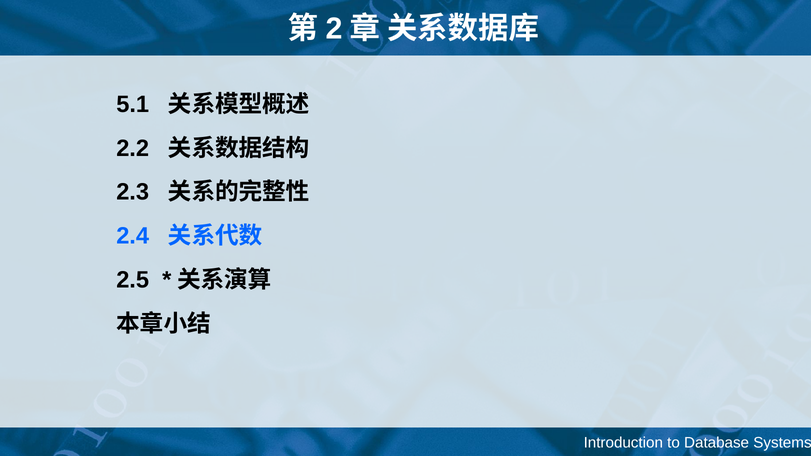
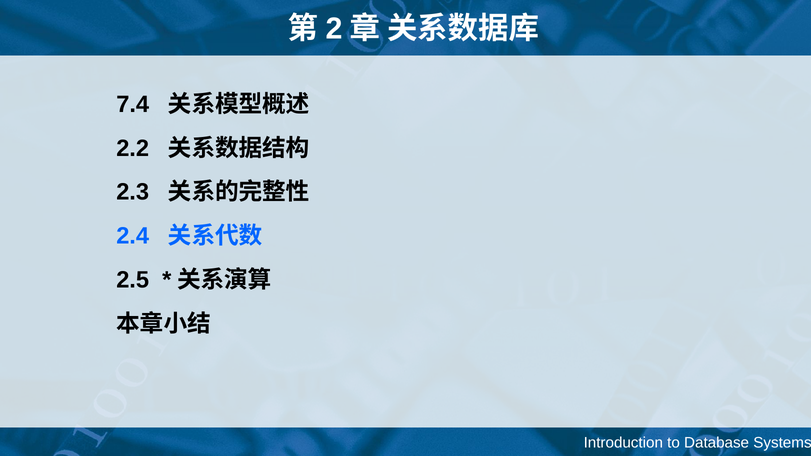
5.1: 5.1 -> 7.4 (133, 104)
